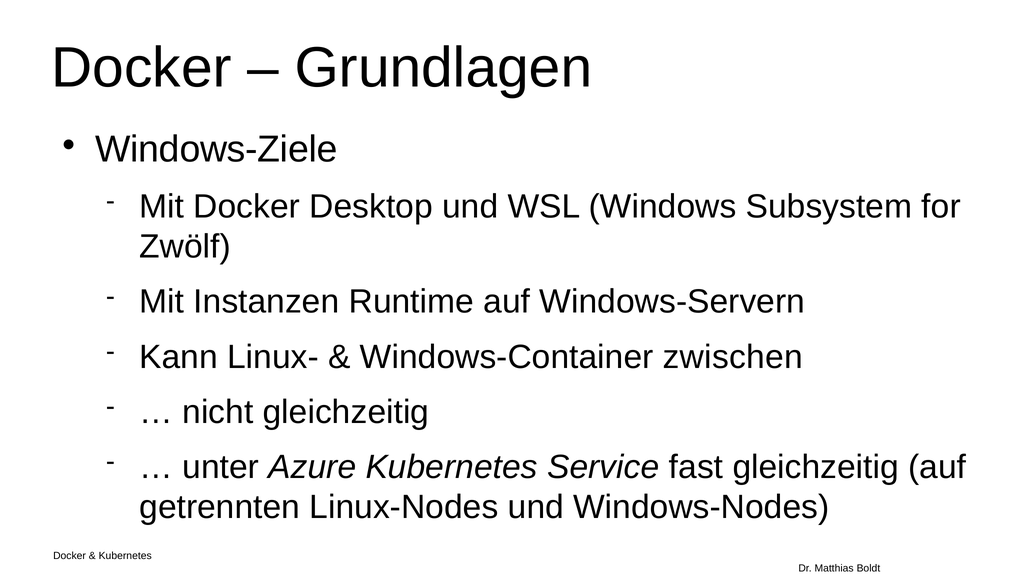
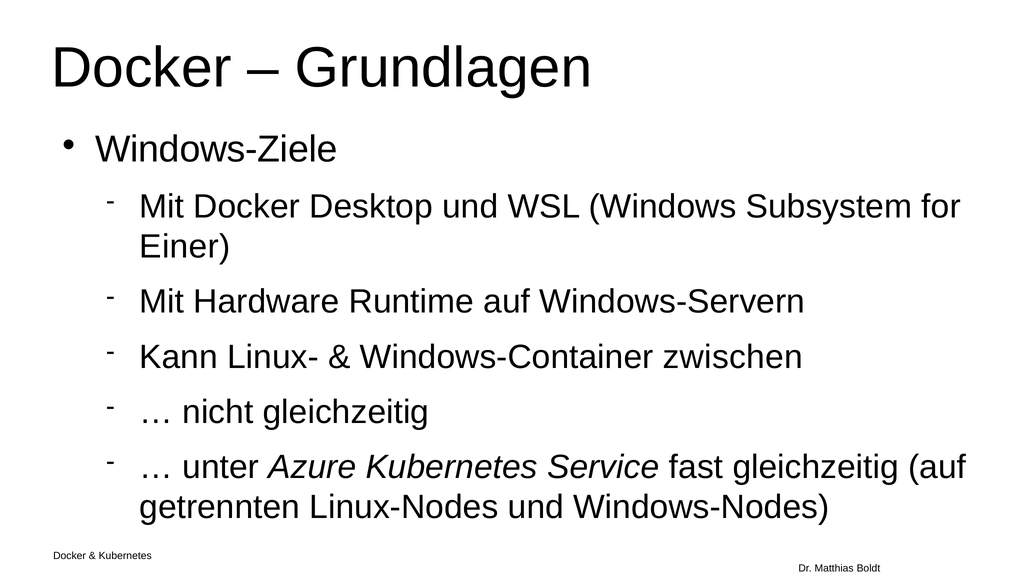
Zwölf: Zwölf -> Einer (185, 247)
Instanzen: Instanzen -> Hardware (266, 302)
